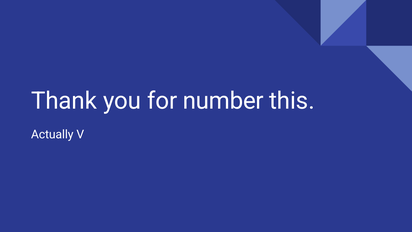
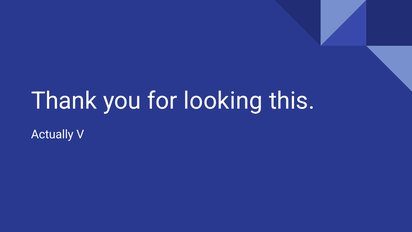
number: number -> looking (223, 101)
